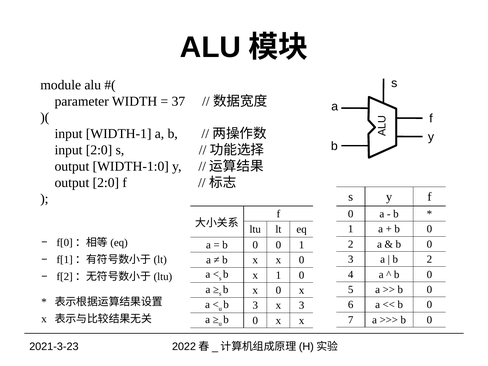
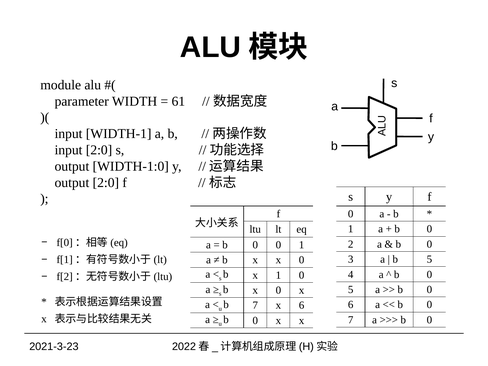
37: 37 -> 61 (178, 101)
b 2: 2 -> 5 (429, 259)
b 3: 3 -> 7 (255, 305)
x 3: 3 -> 6 (302, 305)
